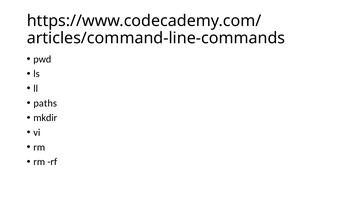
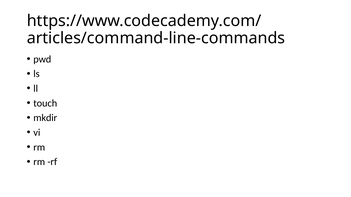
paths: paths -> touch (45, 103)
